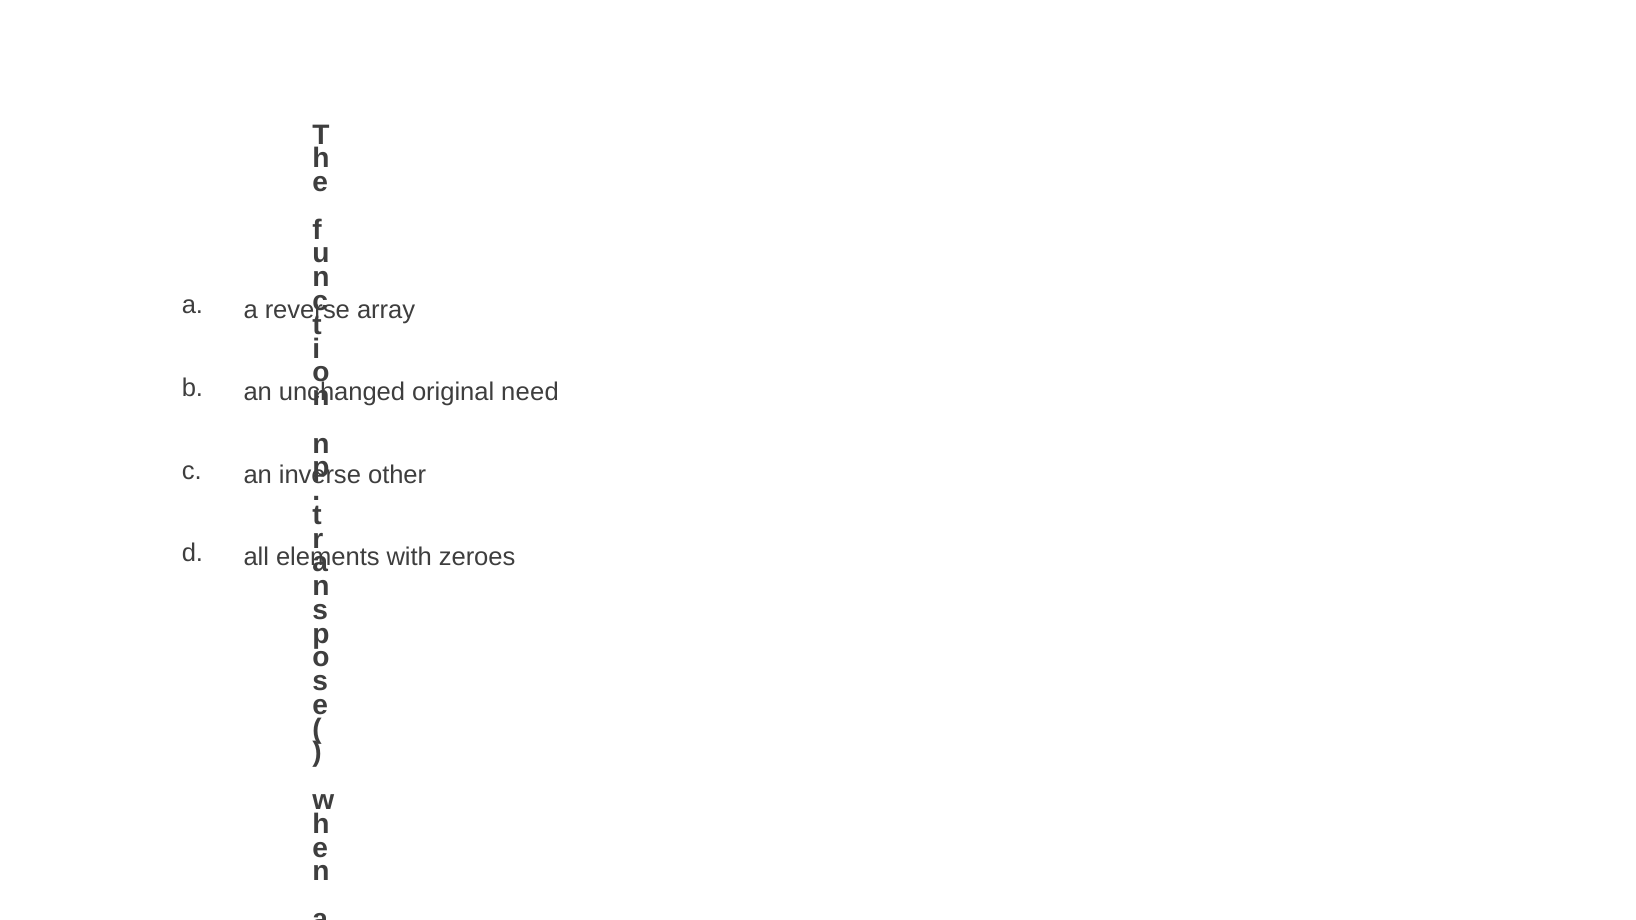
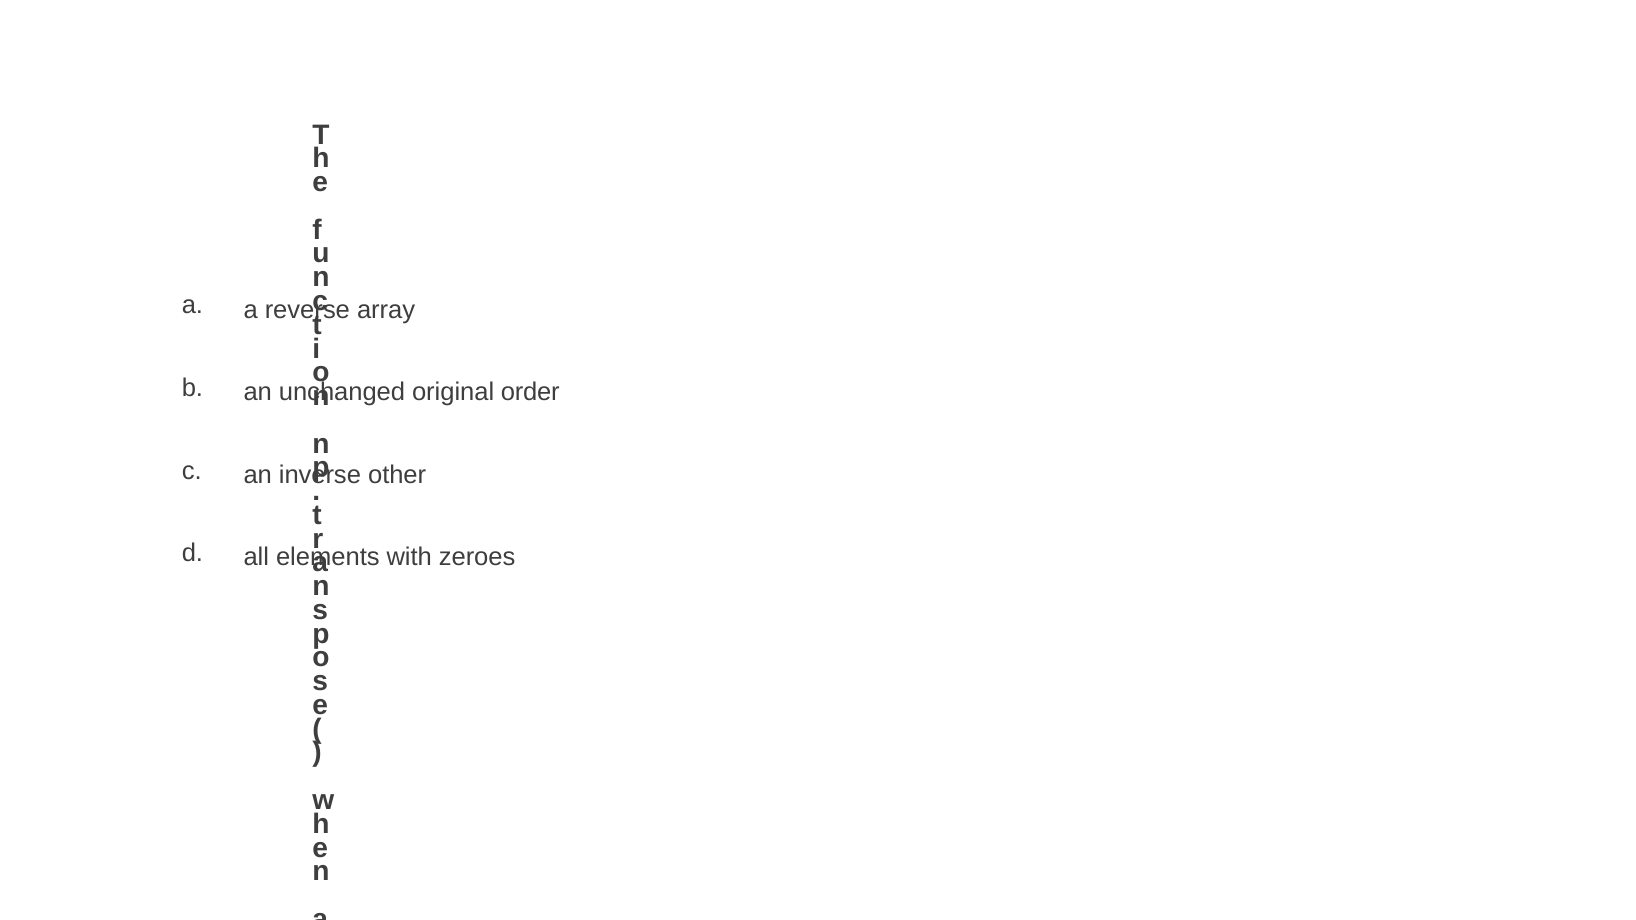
need: need -> order (530, 392)
